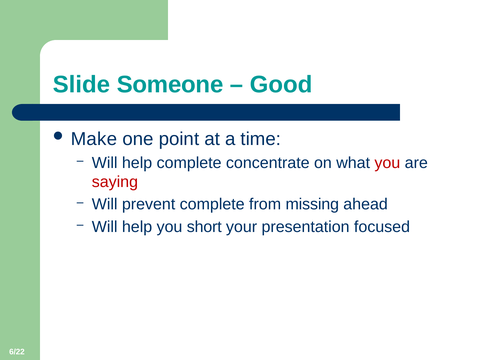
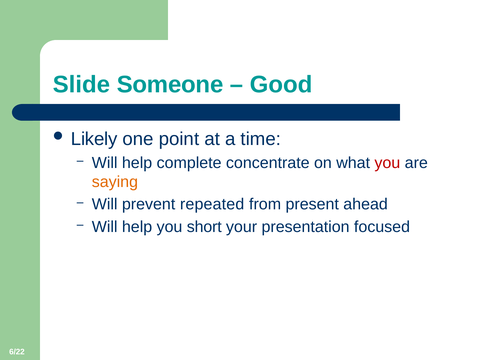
Make: Make -> Likely (94, 139)
saying colour: red -> orange (115, 182)
prevent complete: complete -> repeated (212, 204)
missing: missing -> present (312, 204)
